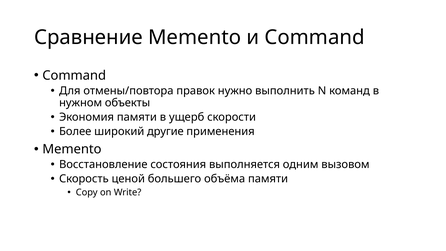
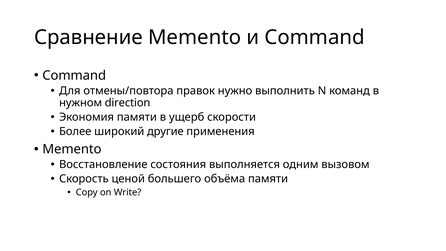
объекты: объекты -> direction (128, 103)
